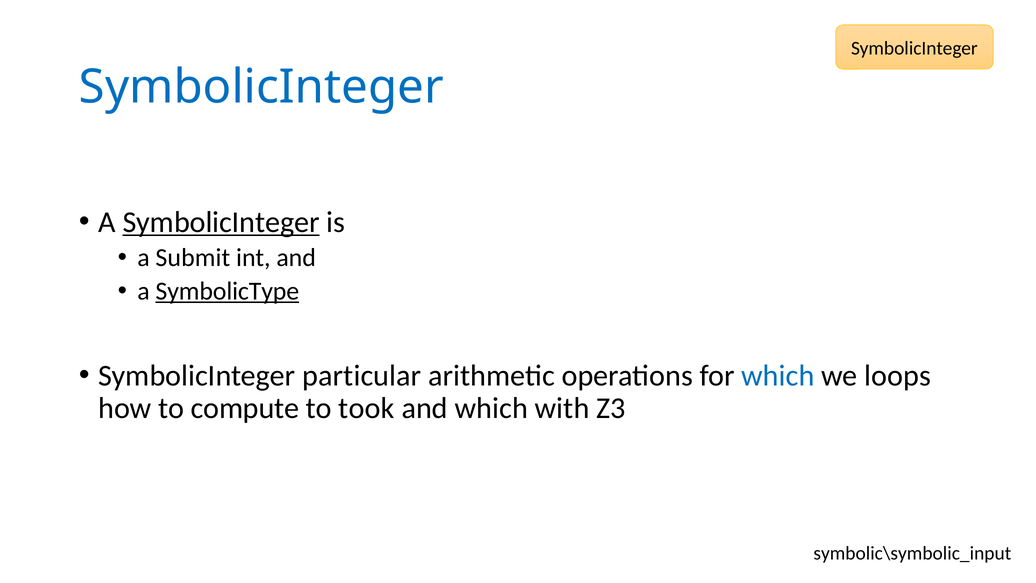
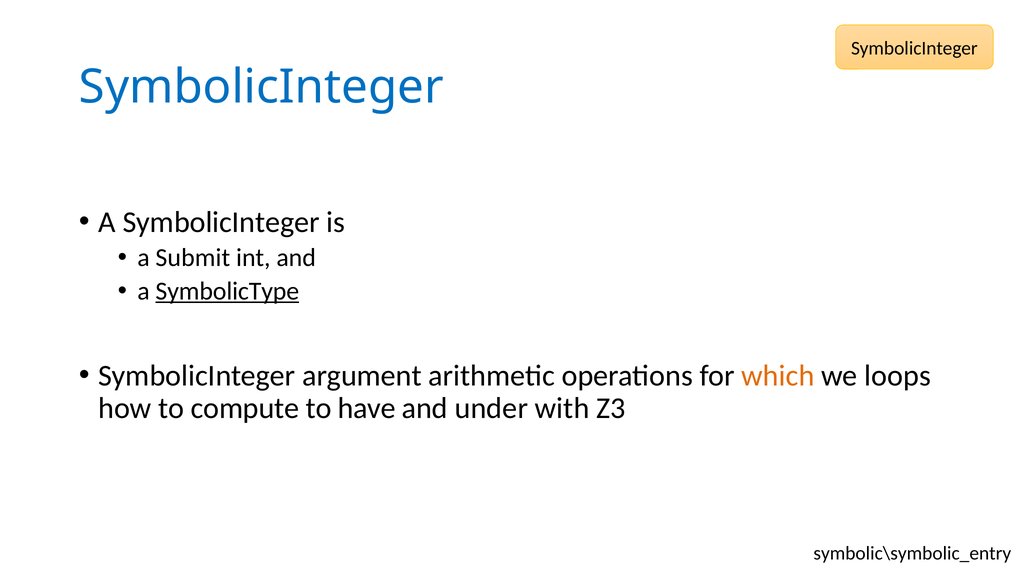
SymbolicInteger underline: present -> none (221, 222)
particular: particular -> argument (362, 375)
which colour: blue -> orange (778, 375)
took: took -> have (367, 408)
and which: which -> under (491, 408)
symbolic\symbolic_input: symbolic\symbolic_input -> symbolic\symbolic_entry (912, 553)
